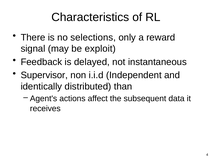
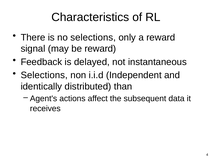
be exploit: exploit -> reward (100, 49)
Supervisor: Supervisor -> Selections (44, 75)
